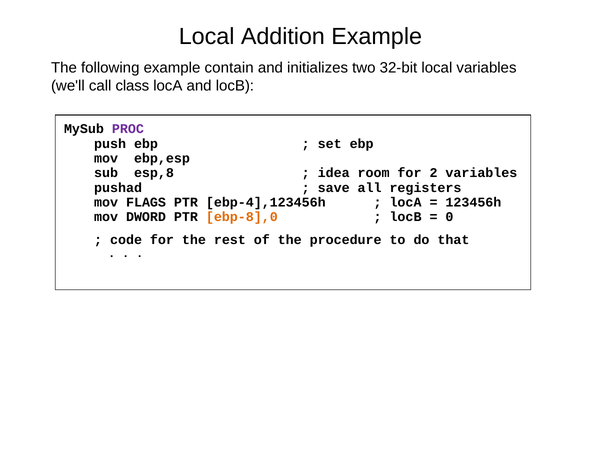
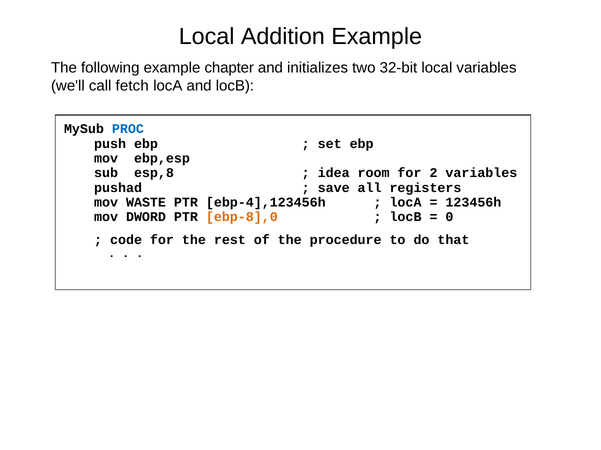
contain: contain -> chapter (229, 68)
class: class -> fetch (132, 86)
PROC colour: purple -> blue (128, 129)
FLAGS: FLAGS -> WASTE (146, 203)
